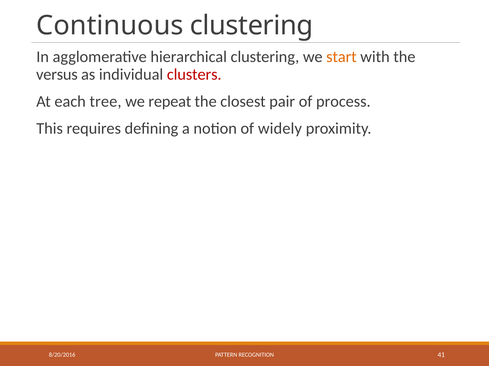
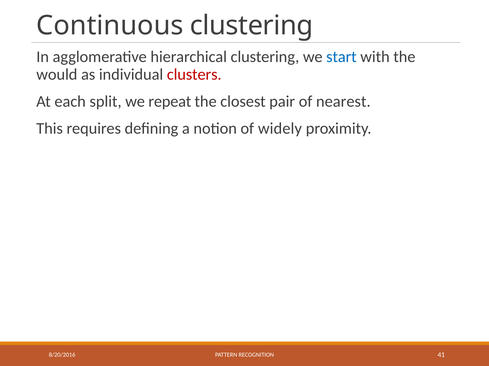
start colour: orange -> blue (341, 57)
versus: versus -> would (57, 75)
tree: tree -> split (106, 102)
process: process -> nearest (343, 102)
